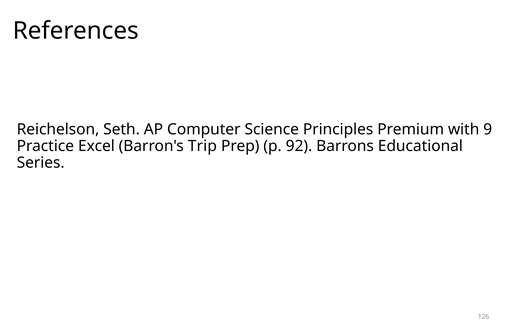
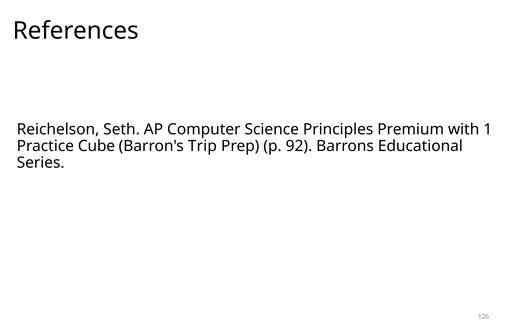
9: 9 -> 1 (488, 129)
Excel: Excel -> Cube (96, 146)
